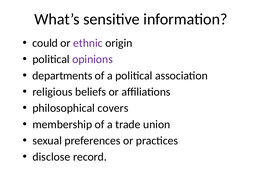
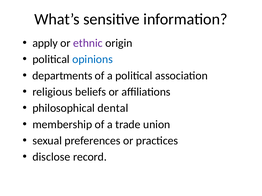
could: could -> apply (45, 43)
opinions colour: purple -> blue (93, 59)
covers: covers -> dental (113, 108)
